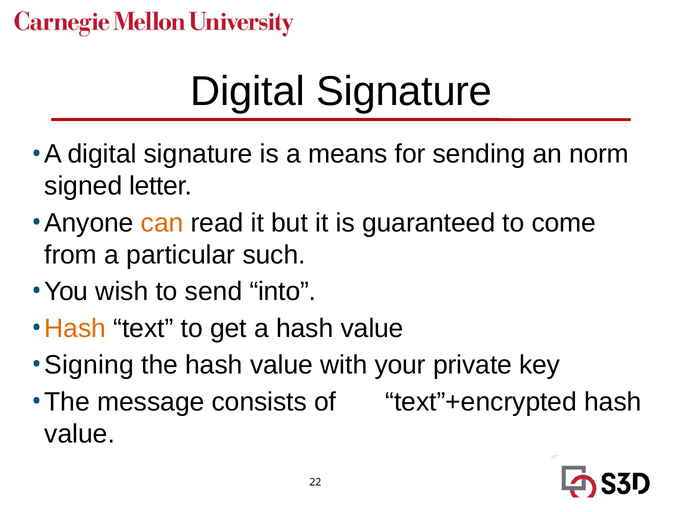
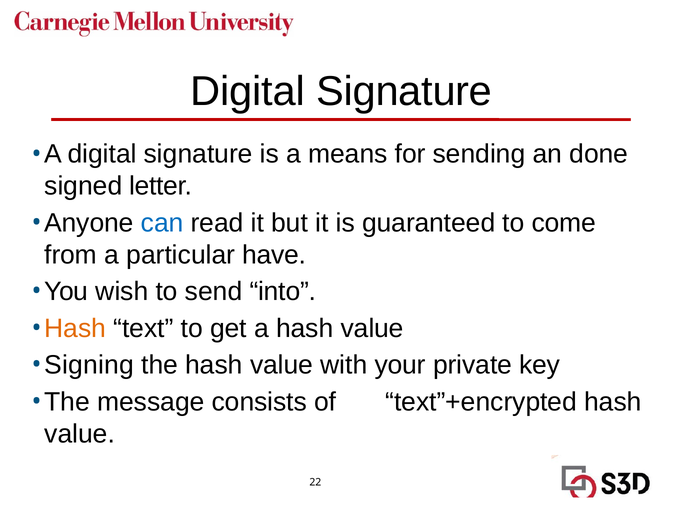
norm: norm -> done (599, 154)
can colour: orange -> blue (162, 223)
such: such -> have (274, 255)
